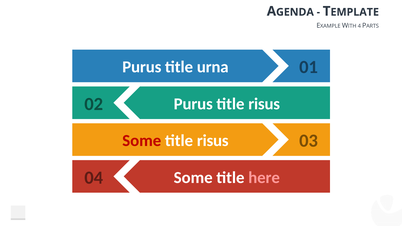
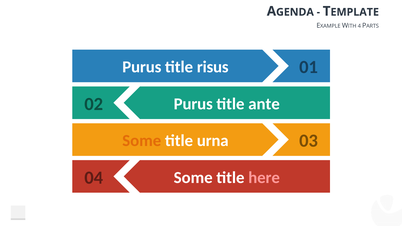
urna: urna -> risus (213, 67)
risus: risus -> ante (264, 104)
Some colour: red -> orange (142, 141)
risus: risus -> urna (213, 141)
